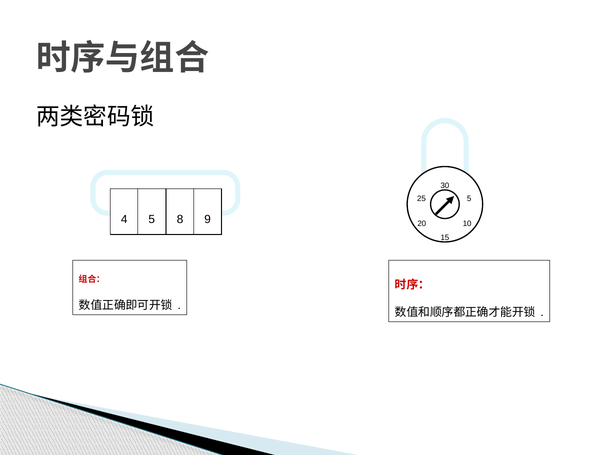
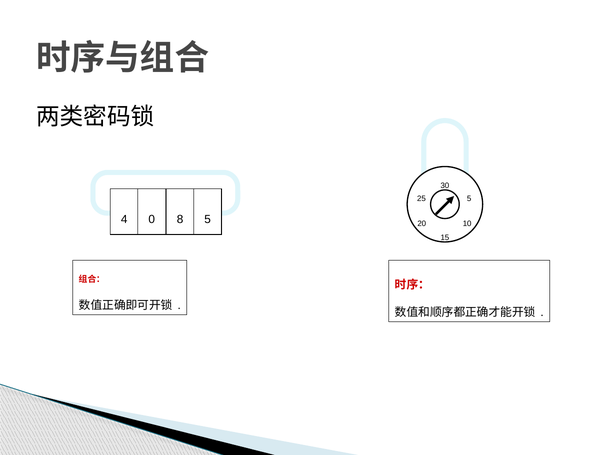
4 5: 5 -> 0 (152, 219)
8 9: 9 -> 5 (208, 219)
